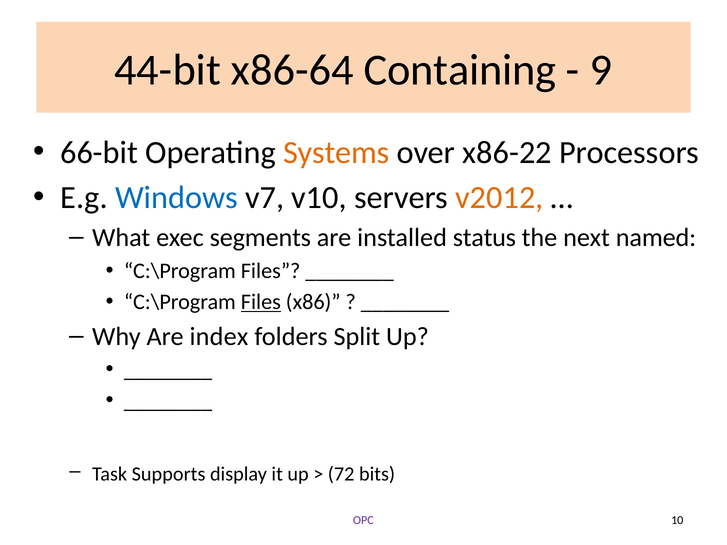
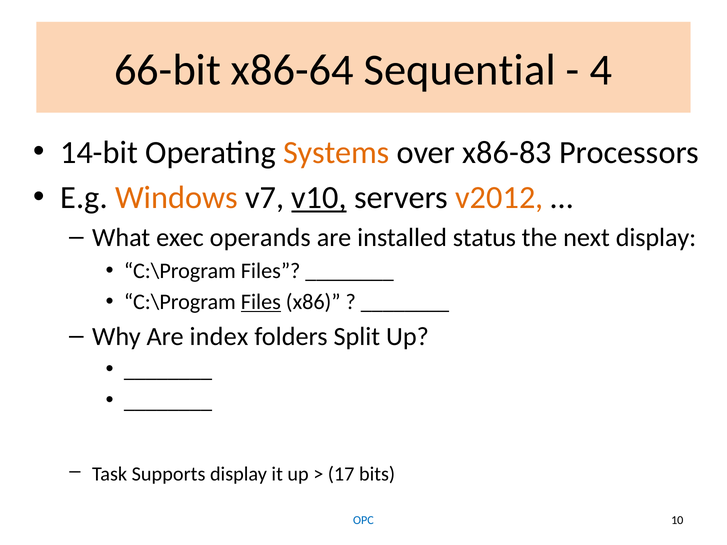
44-bit: 44-bit -> 66-bit (167, 70)
Containing: Containing -> Sequential (460, 70)
9: 9 -> 4 (601, 70)
66-bit: 66-bit -> 14-bit (99, 153)
x86-22: x86-22 -> x86-83 (507, 153)
Windows colour: blue -> orange (176, 198)
v10 underline: none -> present (319, 198)
segments: segments -> operands (260, 238)
next named: named -> display (656, 238)
72: 72 -> 17 (341, 474)
OPC colour: purple -> blue (363, 521)
